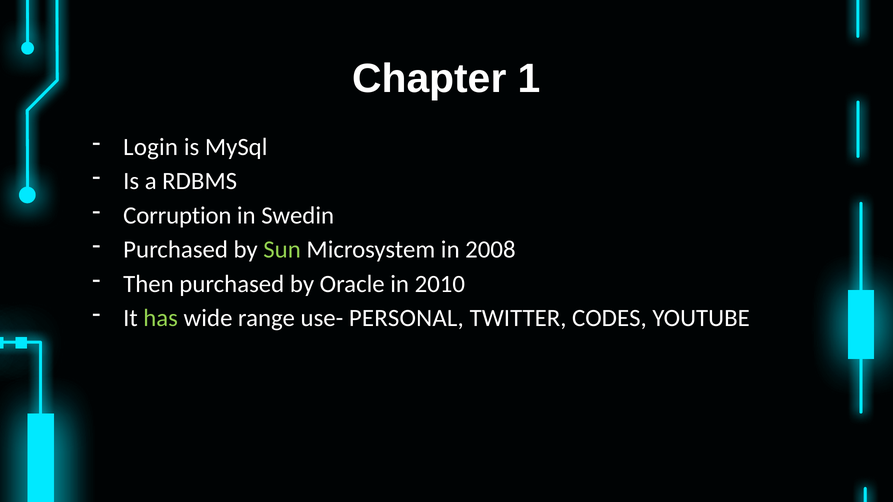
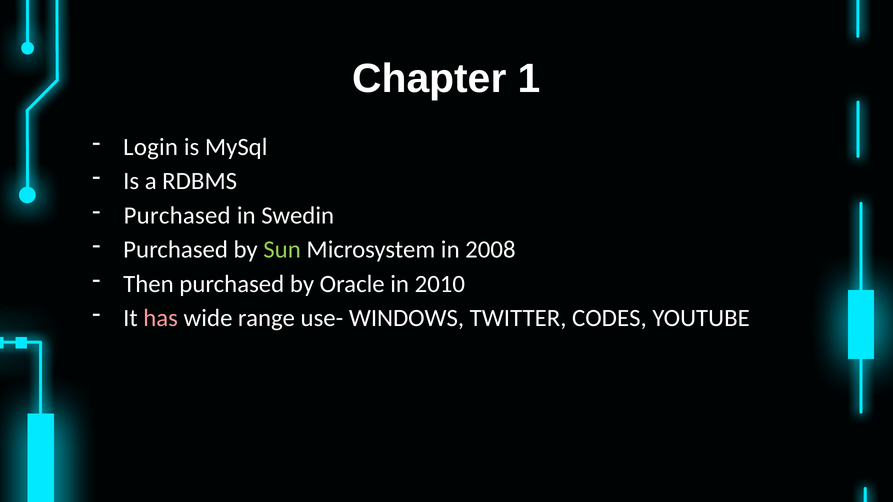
Corruption: Corruption -> Purchased (177, 216)
has colour: light green -> pink (161, 318)
PERSONAL: PERSONAL -> WINDOWS (406, 318)
